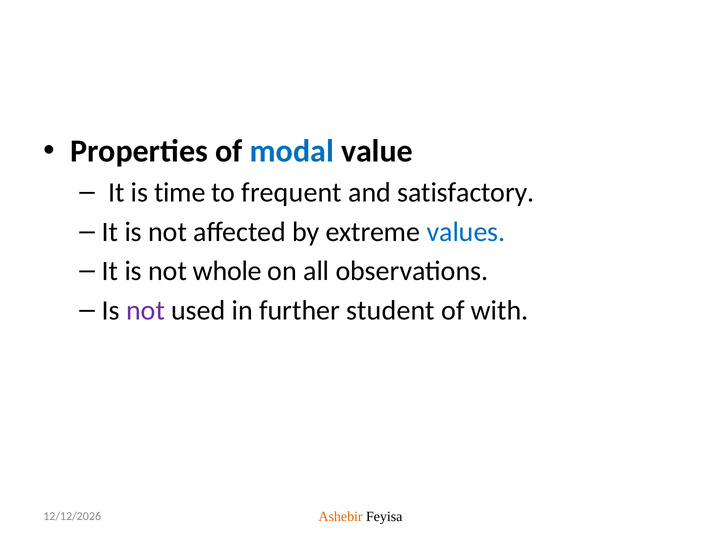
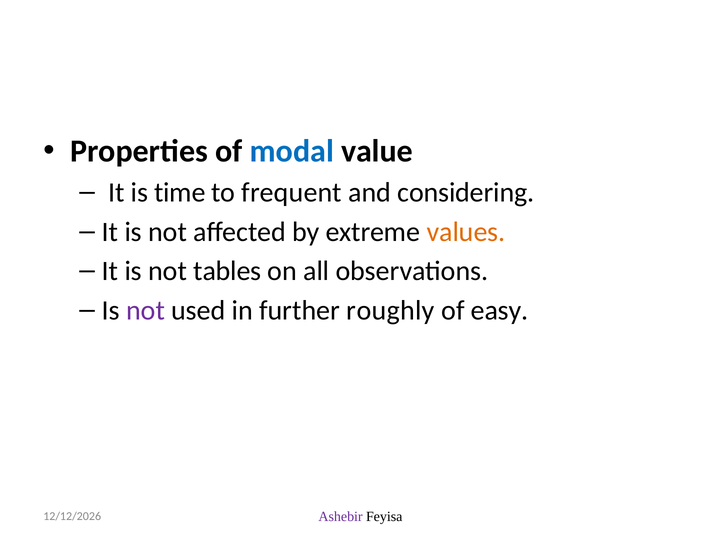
satisfactory: satisfactory -> considering (466, 193)
values colour: blue -> orange (466, 232)
whole: whole -> tables (227, 271)
student: student -> roughly (390, 310)
with: with -> easy (500, 310)
Ashebir colour: orange -> purple (341, 517)
